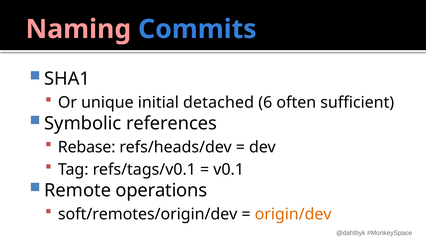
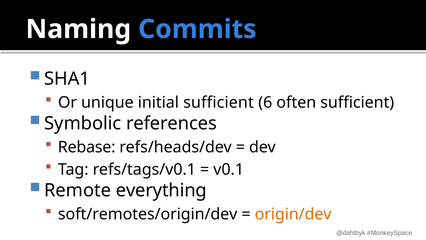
Naming colour: pink -> white (78, 29)
initial detached: detached -> sufficient (219, 102)
operations: operations -> everything (161, 190)
